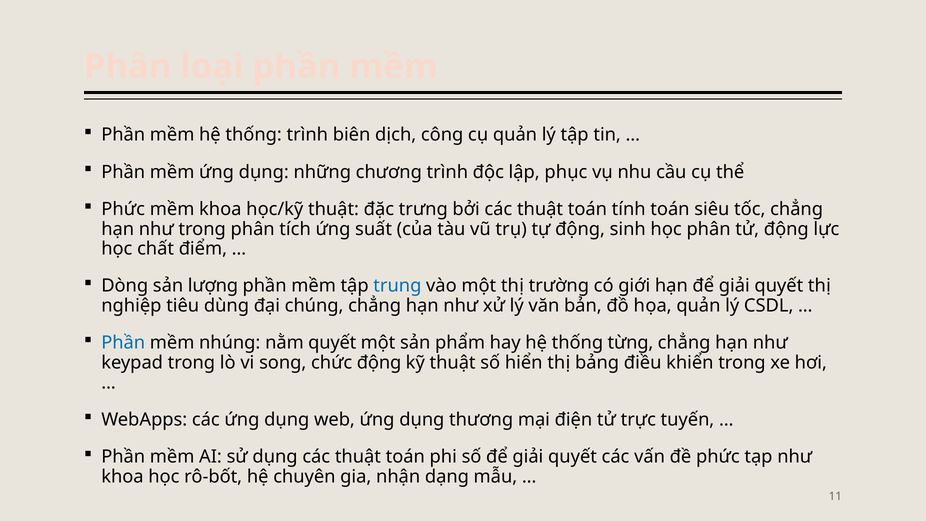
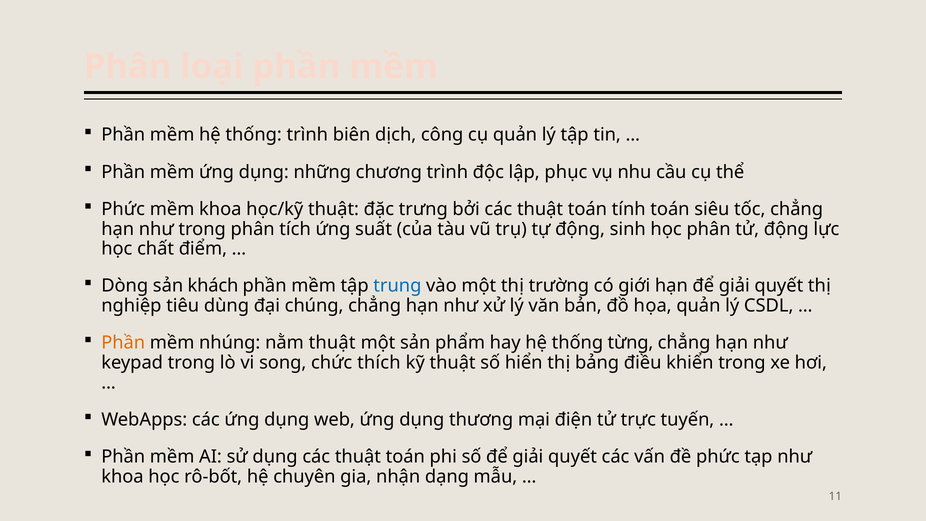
lượng: lượng -> khách (213, 286)
Phần colour: blue -> orange (123, 343)
nằm quyết: quyết -> thuật (332, 343)
chức động: động -> thích (379, 363)
